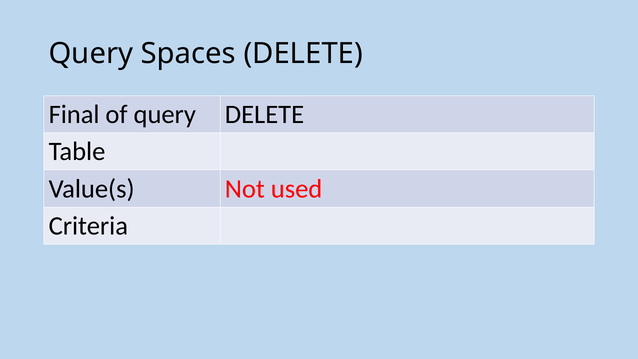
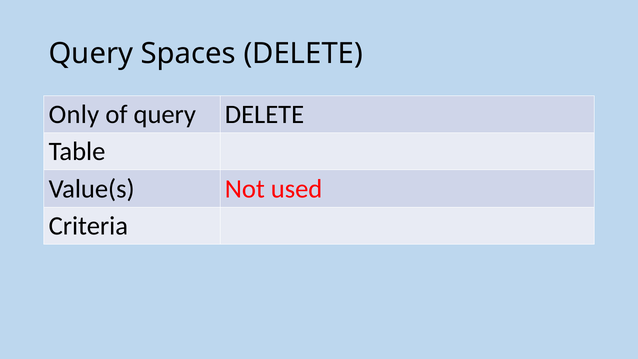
Final: Final -> Only (74, 114)
